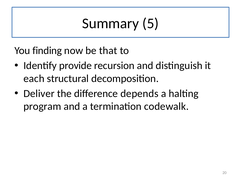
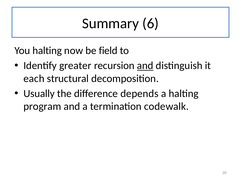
5: 5 -> 6 (151, 23)
You finding: finding -> halting (47, 51)
that: that -> field (108, 51)
provide: provide -> greater (75, 66)
and underline: none -> present (145, 66)
Deliver: Deliver -> Usually (39, 93)
